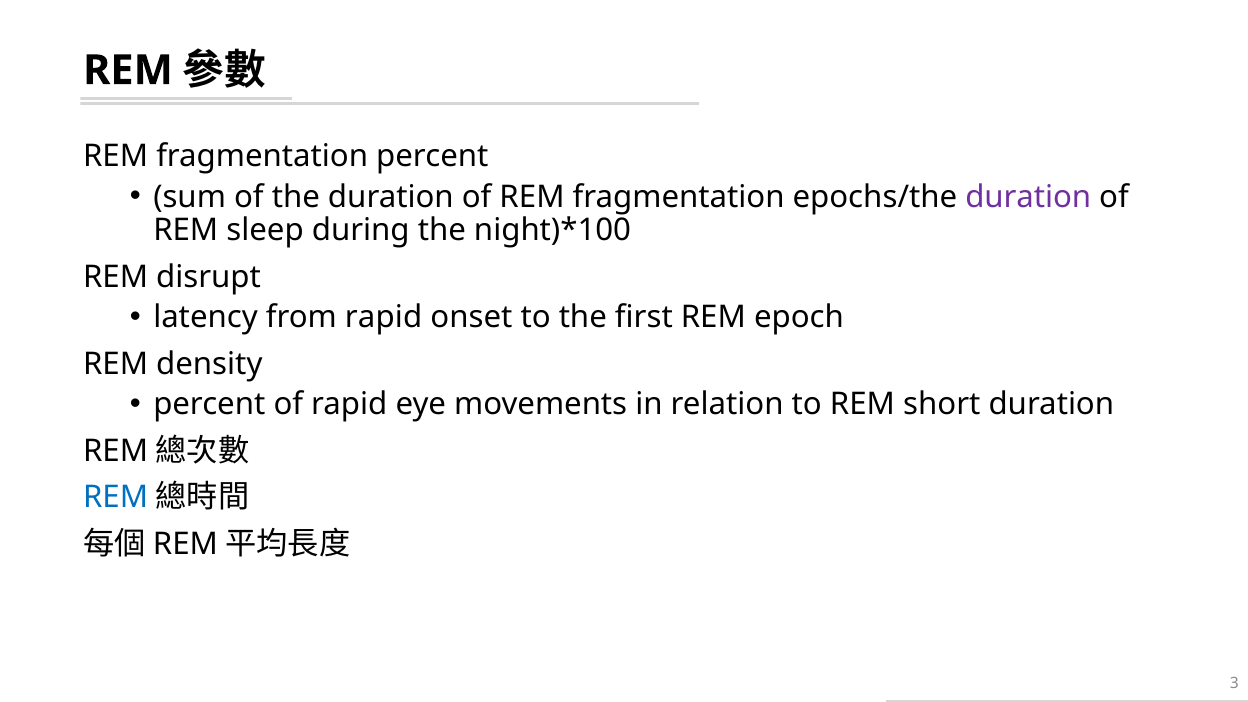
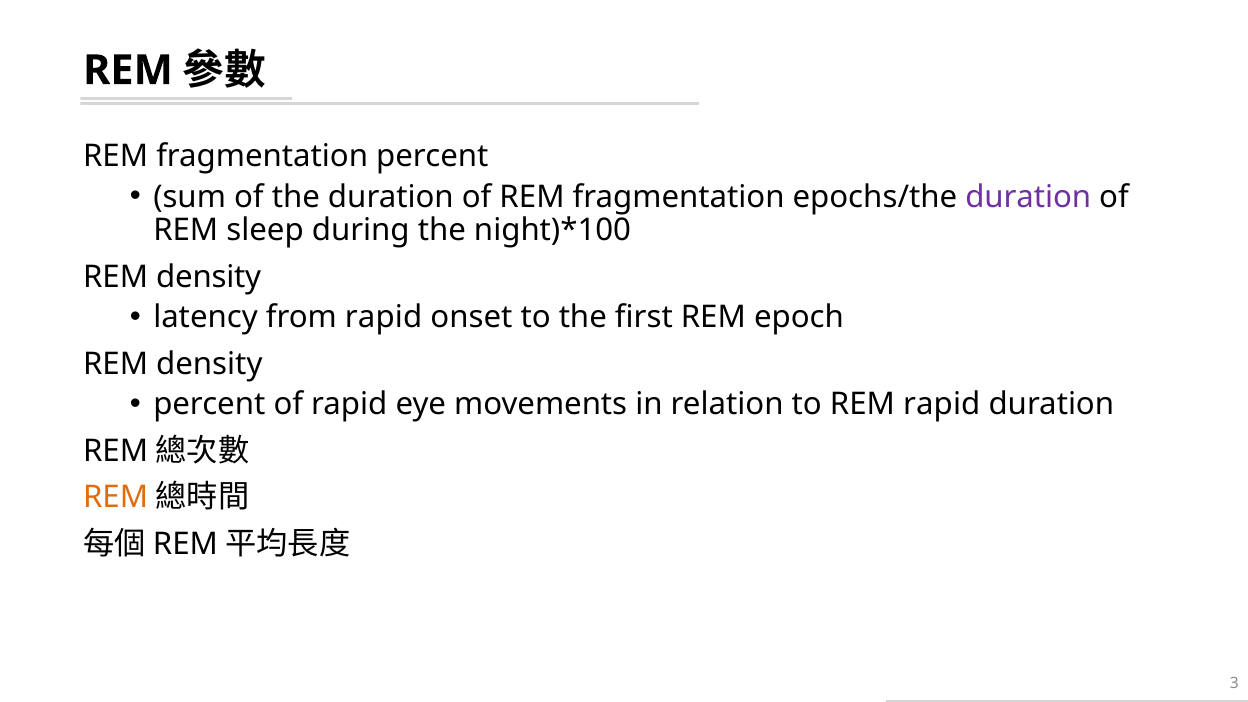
disrupt: disrupt -> density (209, 277)
REM short: short -> rapid (942, 404)
REM colour: blue -> orange (116, 498)
